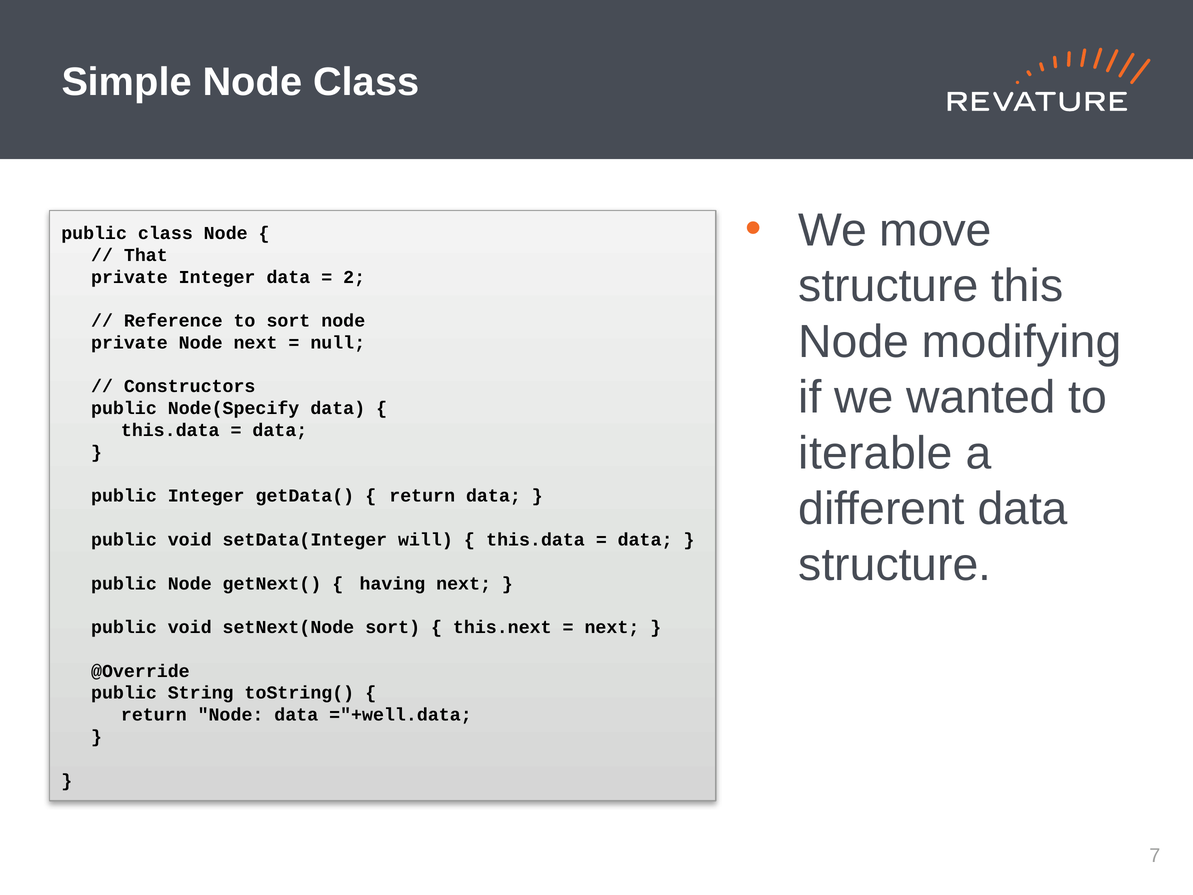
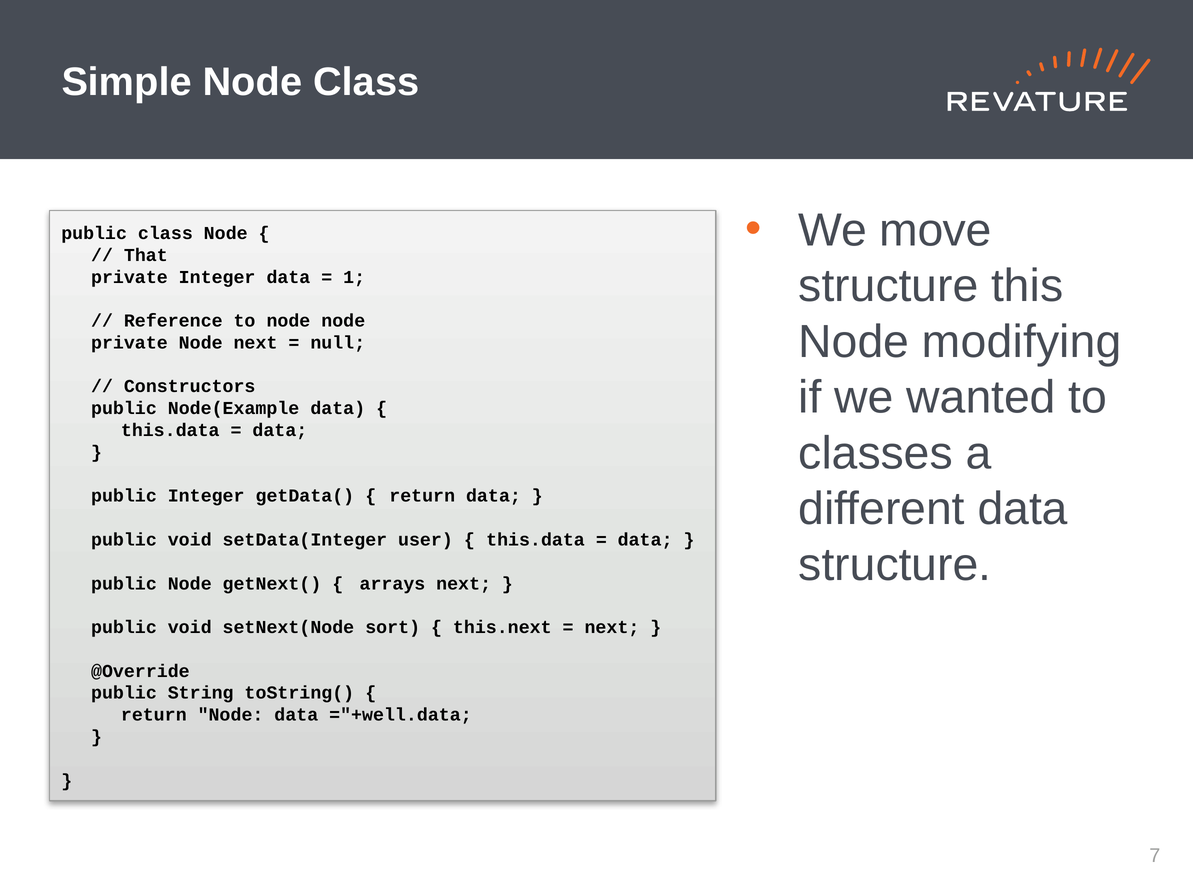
2: 2 -> 1 (354, 277)
to sort: sort -> node (288, 321)
Node(Specify: Node(Specify -> Node(Example (234, 408)
iterable: iterable -> classes (876, 453)
will: will -> user (425, 540)
having: having -> arrays (392, 583)
